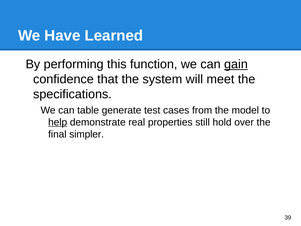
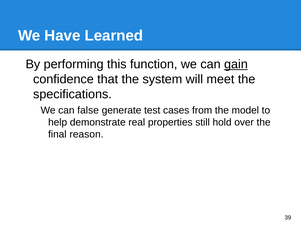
table: table -> false (88, 110)
help underline: present -> none (58, 122)
simpler: simpler -> reason (87, 134)
